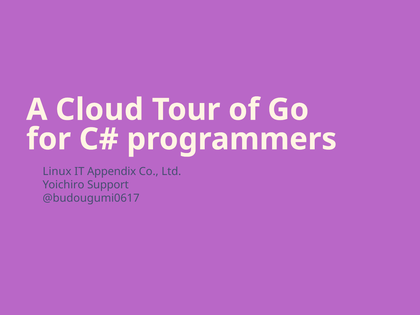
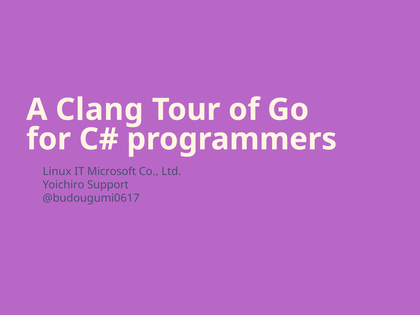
Cloud: Cloud -> Clang (99, 110)
Appendix: Appendix -> Microsoft (112, 171)
